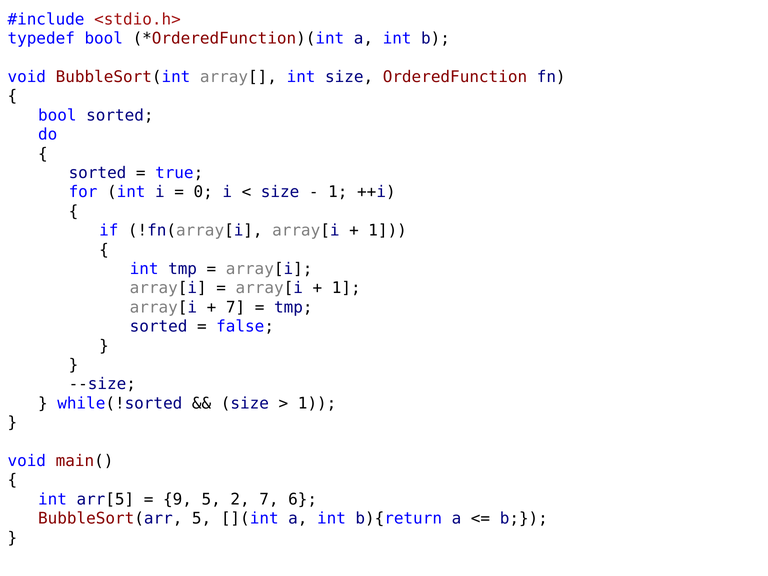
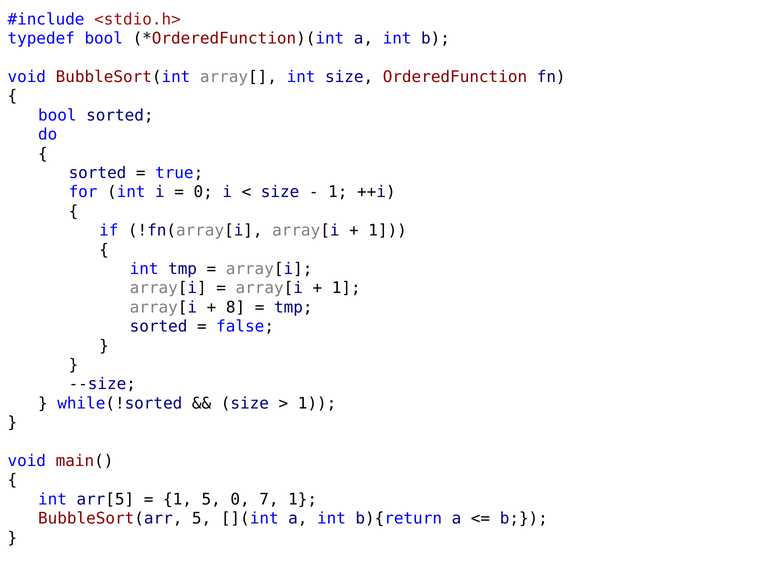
7: 7 -> 8 (236, 307)
9: 9 -> 1 (177, 499)
5 2: 2 -> 0 (240, 499)
7 6: 6 -> 1 (303, 499)
